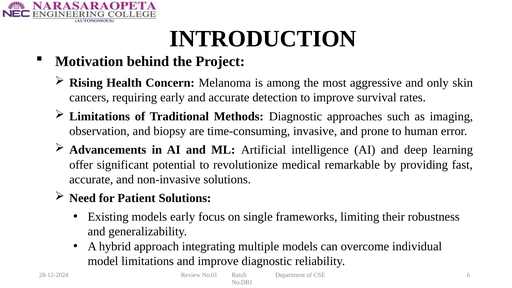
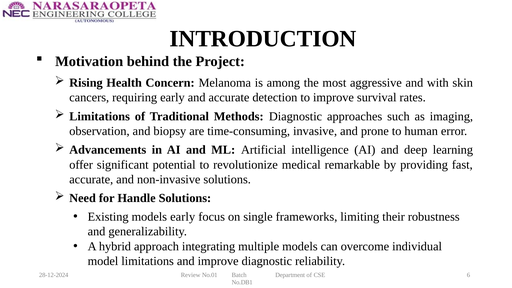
only: only -> with (438, 83)
Patient: Patient -> Handle (137, 198)
